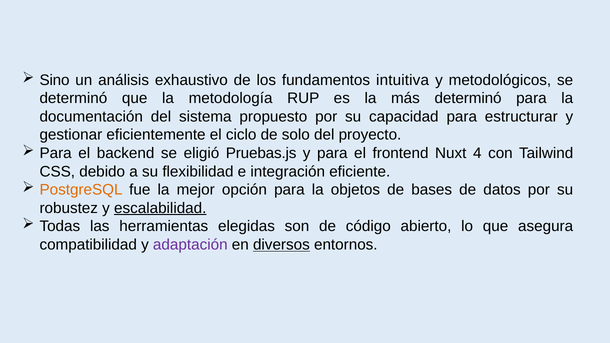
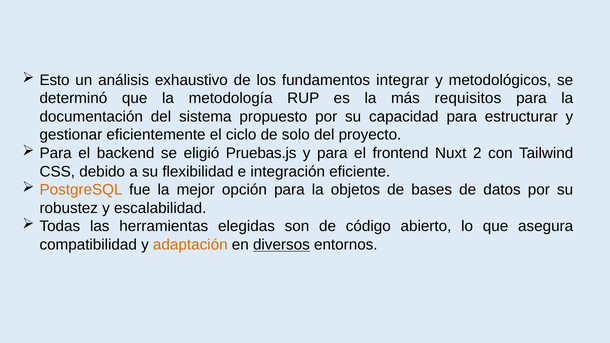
Sino: Sino -> Esto (55, 80)
intuitiva: intuitiva -> integrar (403, 80)
más determinó: determinó -> requisitos (468, 98)
4: 4 -> 2 (477, 153)
escalabilidad underline: present -> none (160, 208)
adaptación colour: purple -> orange (190, 245)
